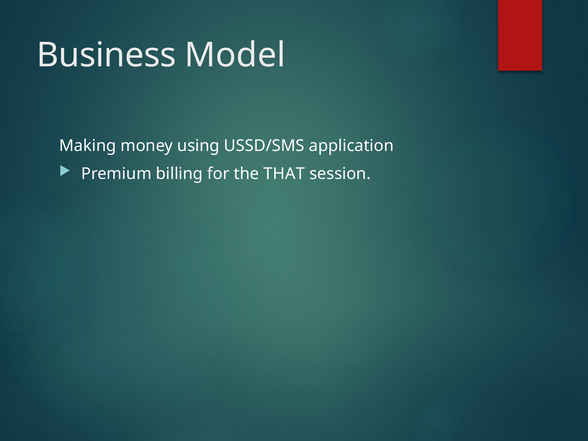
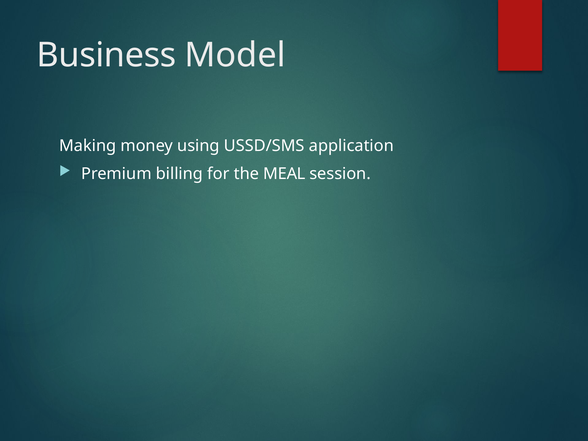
THAT: THAT -> MEAL (284, 174)
